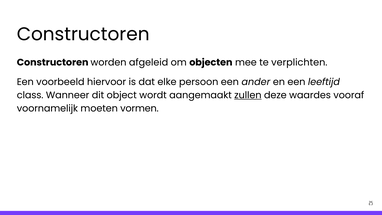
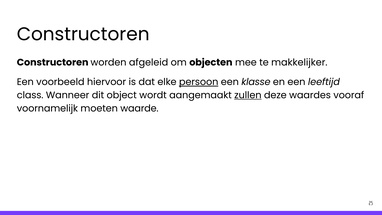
verplichten: verplichten -> makkelijker (299, 62)
persoon underline: none -> present (199, 82)
ander: ander -> klasse (256, 82)
vormen: vormen -> waarde (139, 108)
